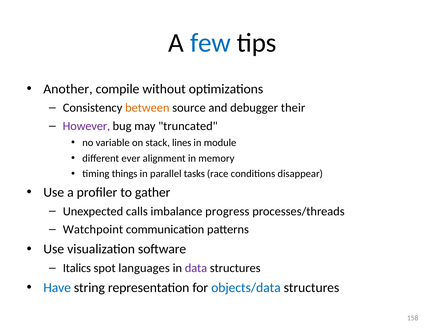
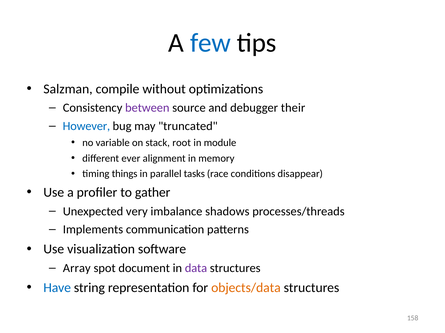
Another: Another -> Salzman (68, 89)
between colour: orange -> purple (147, 108)
However colour: purple -> blue (86, 126)
lines: lines -> root (182, 143)
calls: calls -> very (137, 212)
progress: progress -> shadows (227, 212)
Watchpoint: Watchpoint -> Implements (93, 230)
Italics: Italics -> Array (77, 269)
languages: languages -> document (144, 269)
objects/data colour: blue -> orange (246, 288)
